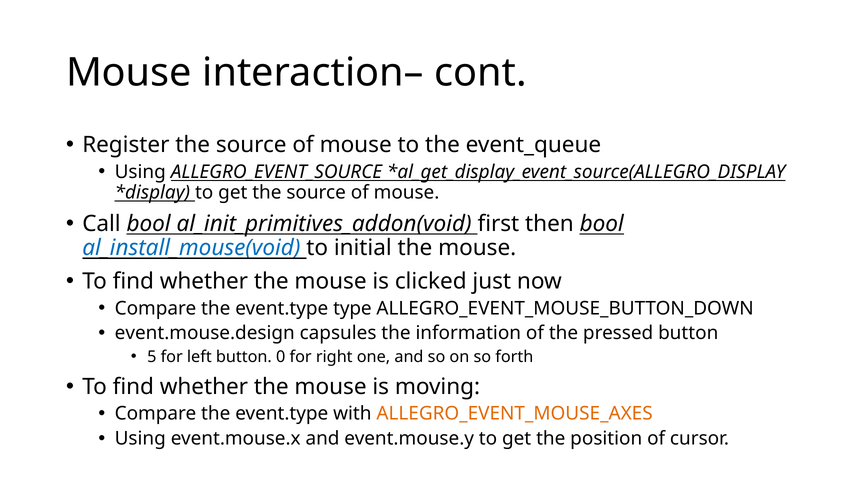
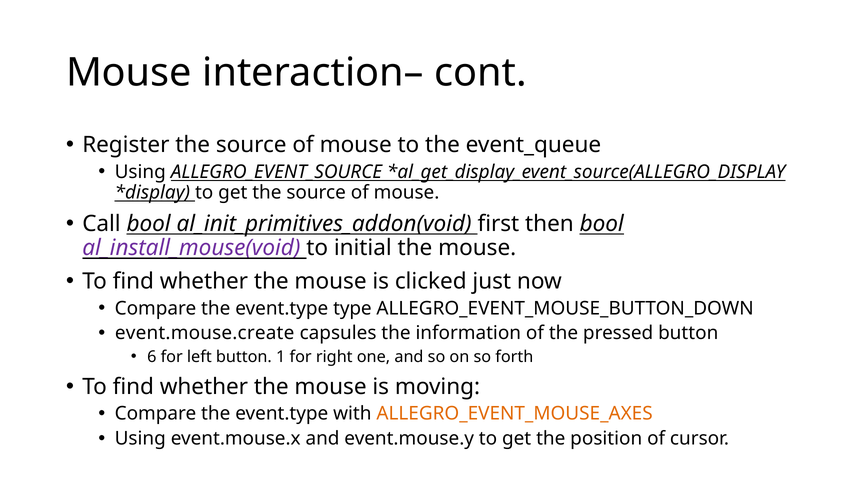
al_install_mouse(void colour: blue -> purple (191, 248)
event.mouse.design: event.mouse.design -> event.mouse.create (205, 333)
5: 5 -> 6 (152, 357)
0: 0 -> 1 (281, 357)
